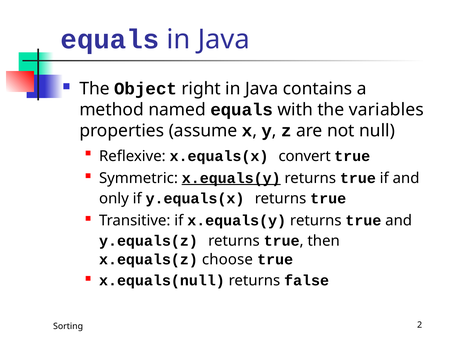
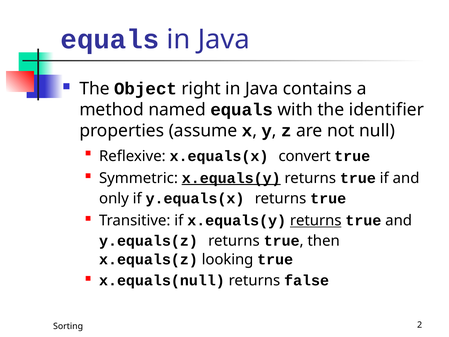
variables: variables -> identifier (386, 110)
returns underline: none -> present (316, 220)
choose: choose -> looking (228, 259)
